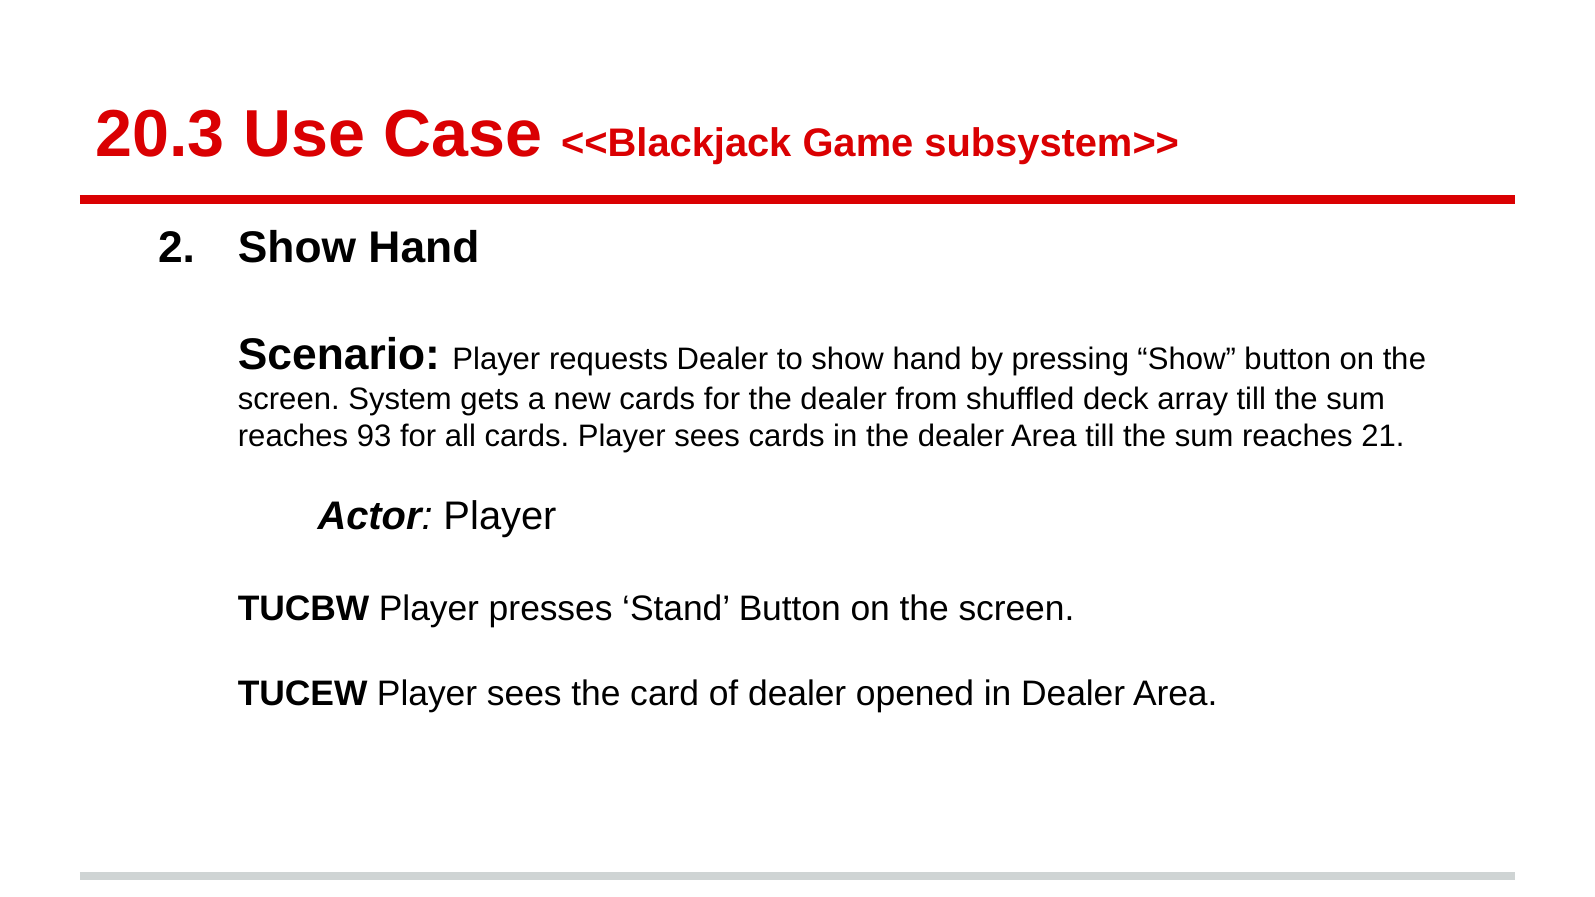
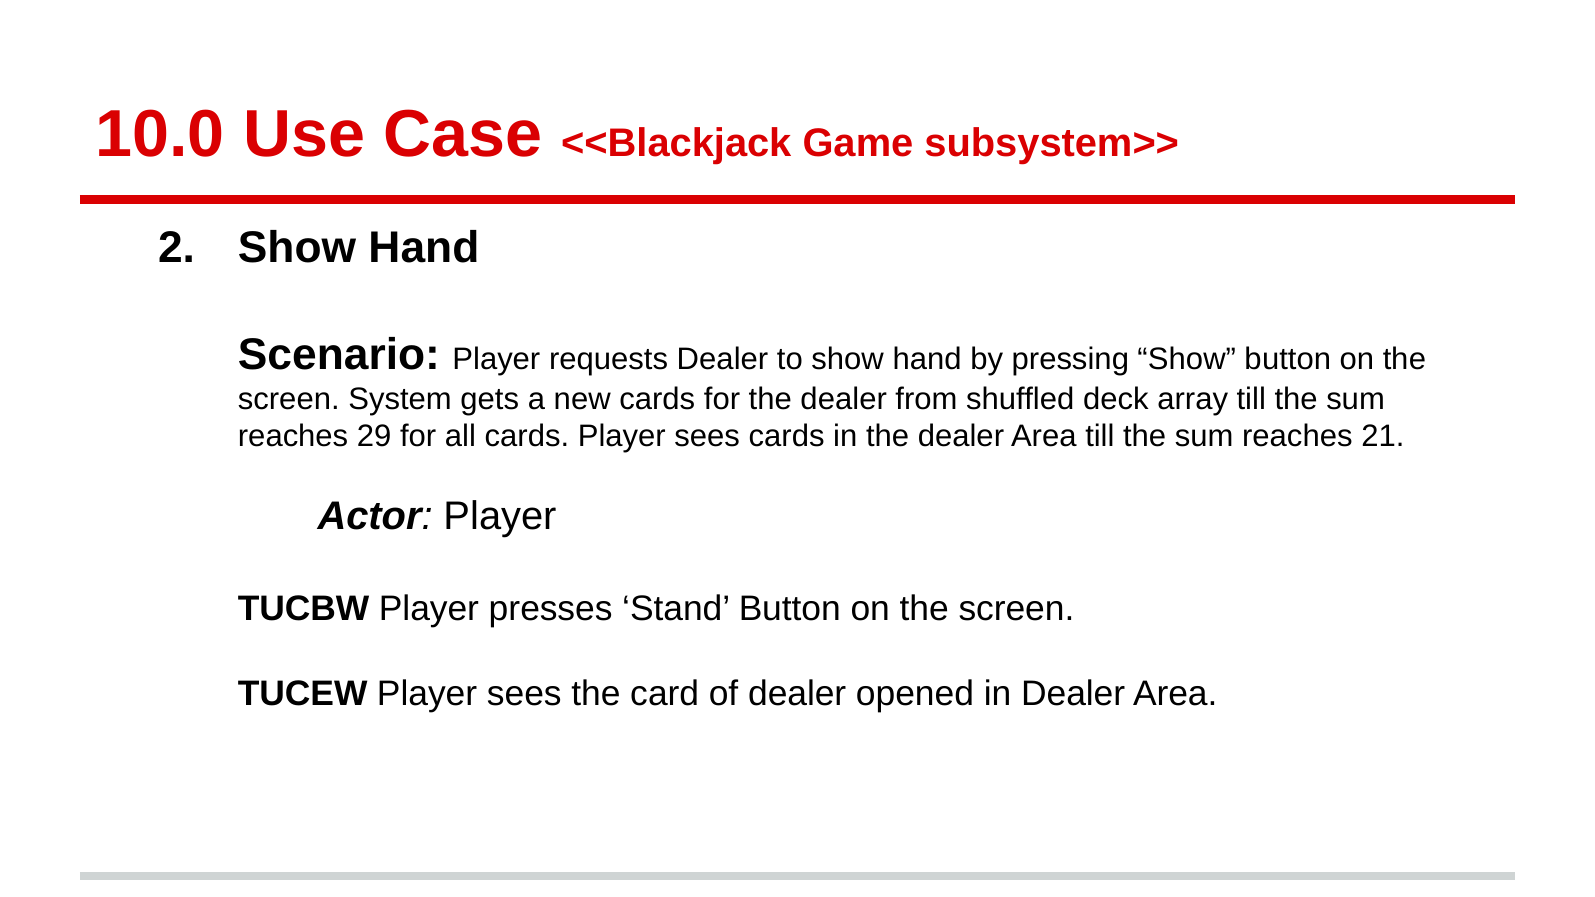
20.3: 20.3 -> 10.0 (160, 134)
93: 93 -> 29 (374, 436)
